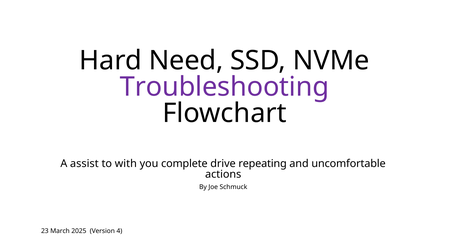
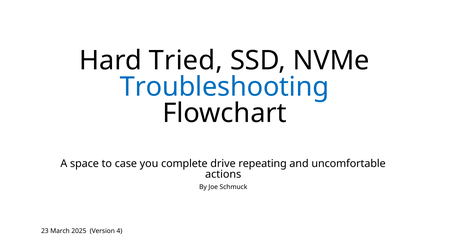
Need: Need -> Tried (186, 61)
Troubleshooting colour: purple -> blue (225, 87)
assist: assist -> space (84, 164)
with: with -> case (126, 164)
